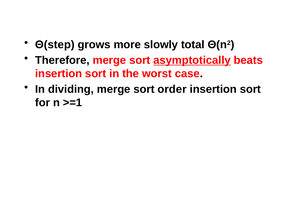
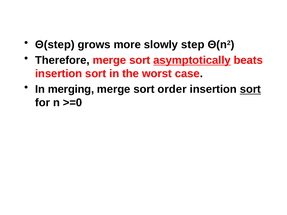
total: total -> step (193, 45)
dividing: dividing -> merging (71, 89)
sort underline: none -> present (250, 89)
>=1: >=1 -> >=0 (73, 103)
